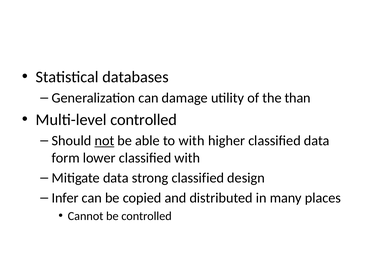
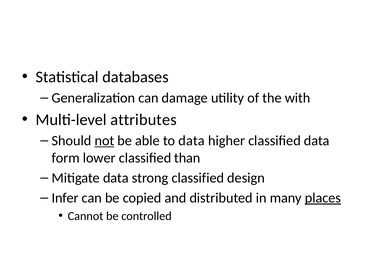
than: than -> with (298, 98)
Multi-level controlled: controlled -> attributes (143, 120)
to with: with -> data (192, 141)
classified with: with -> than (187, 158)
places underline: none -> present (323, 197)
